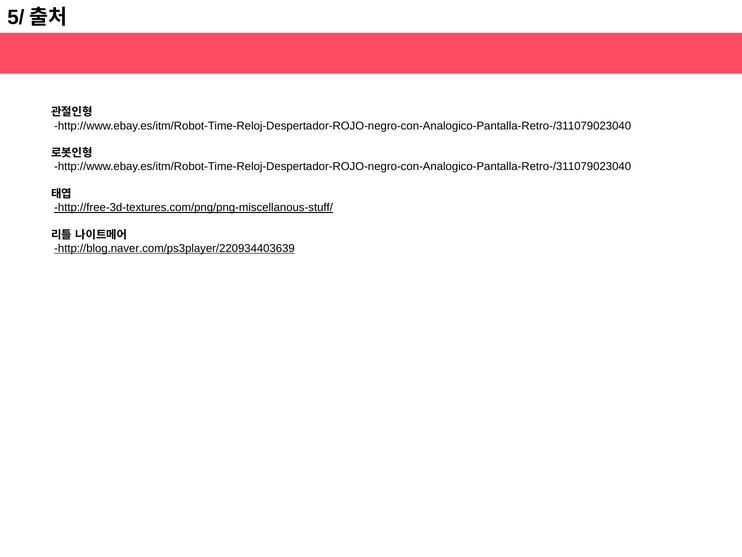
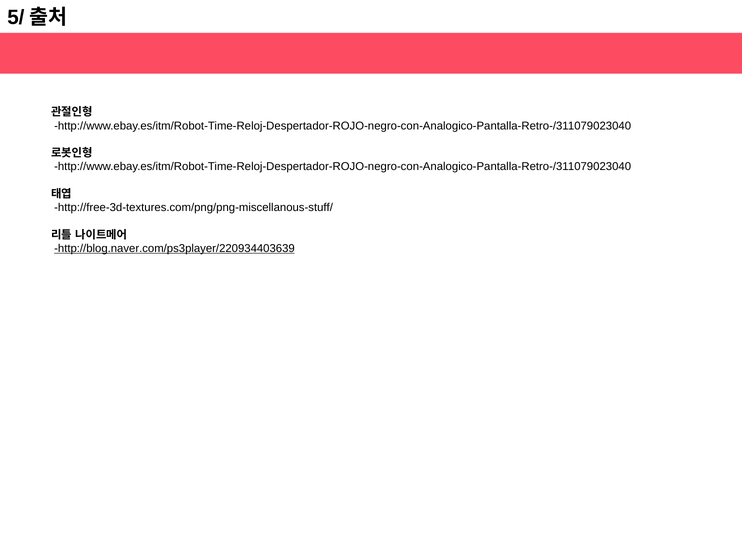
http://free-3d-textures.com/png/png-miscellanous-stuff/ underline: present -> none (194, 207)
